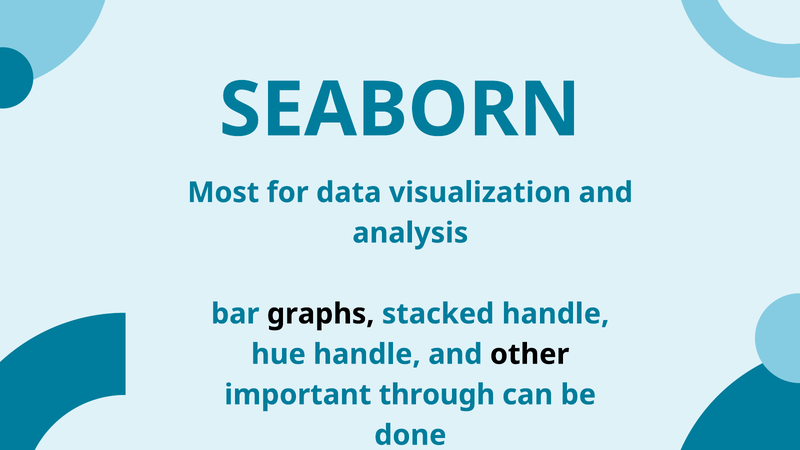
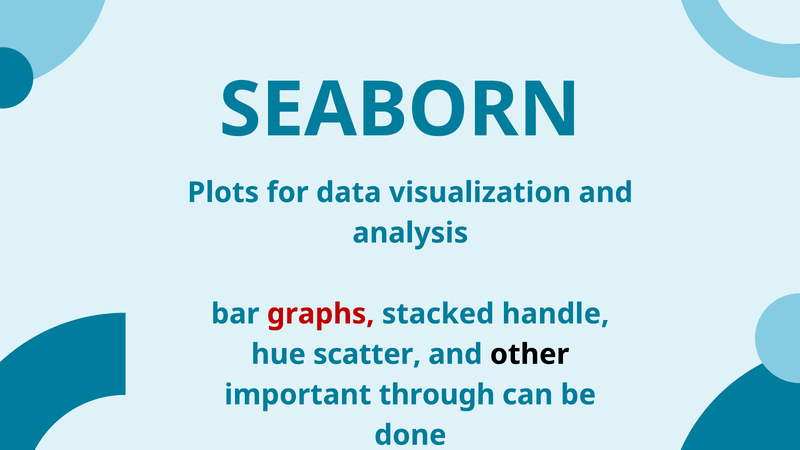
Most: Most -> Plots (223, 193)
graphs colour: black -> red (321, 314)
hue handle: handle -> scatter (367, 354)
